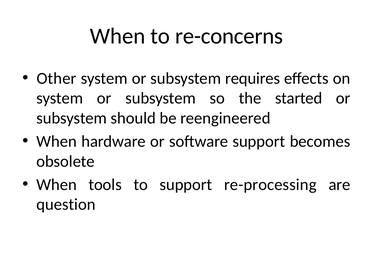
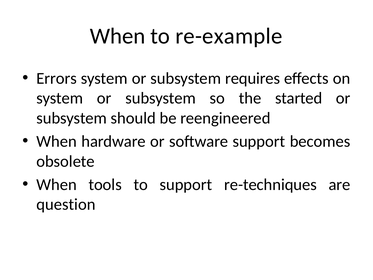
re-concerns: re-concerns -> re-example (229, 36)
Other: Other -> Errors (57, 78)
re-processing: re-processing -> re-techniques (270, 184)
